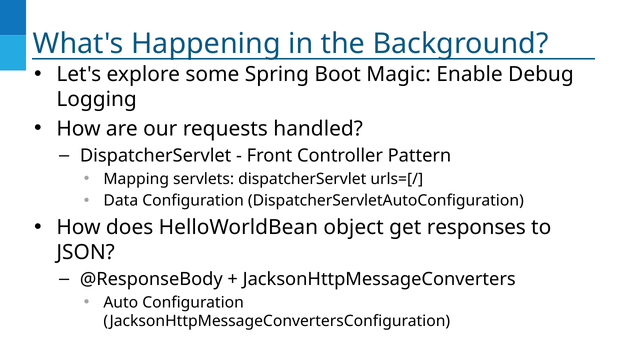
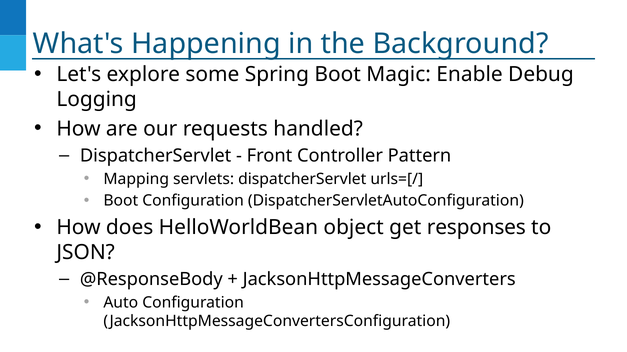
Data: Data -> Boot (121, 201)
